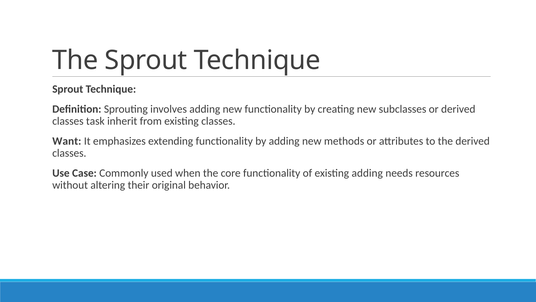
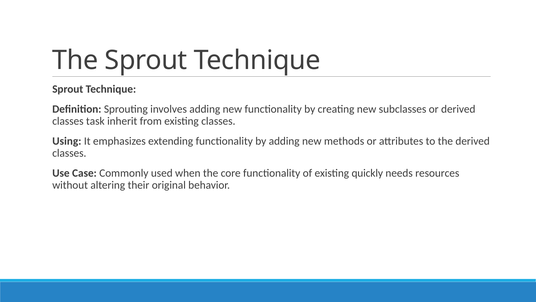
Want: Want -> Using (67, 141)
existing adding: adding -> quickly (367, 173)
